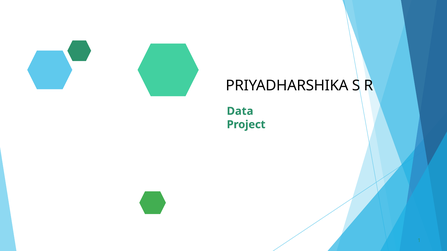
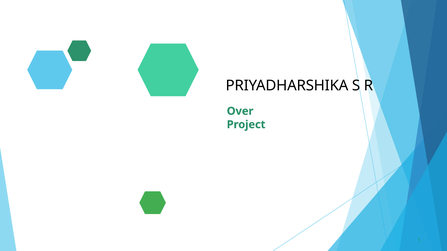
Data: Data -> Over (240, 111)
